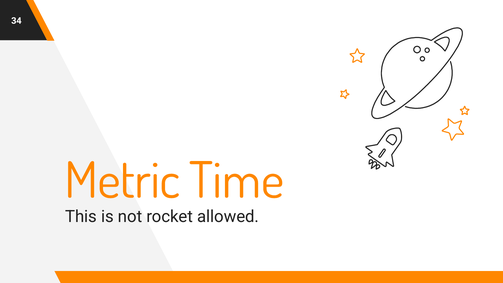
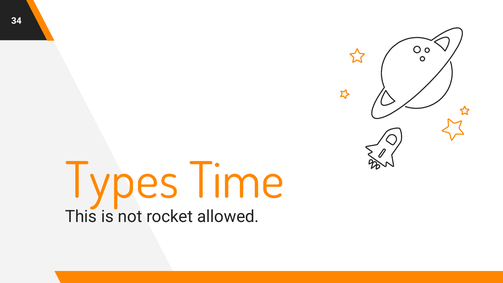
Metric: Metric -> Types (122, 181)
